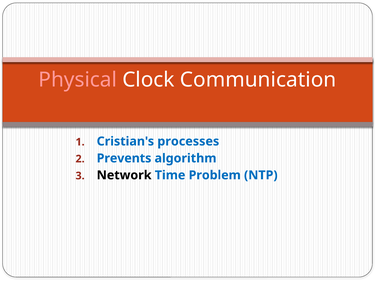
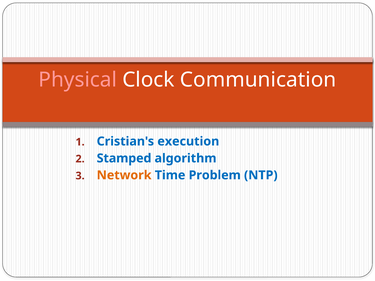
processes: processes -> execution (188, 141)
Prevents: Prevents -> Stamped (124, 158)
Network colour: black -> orange (124, 175)
